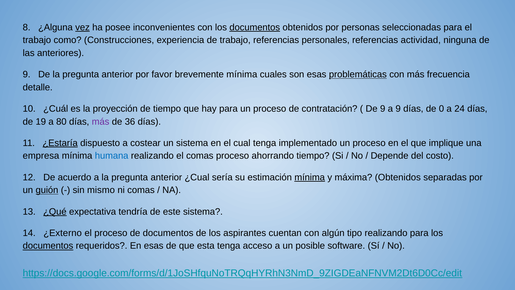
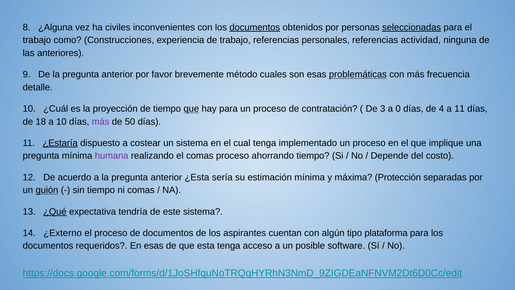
vez underline: present -> none (83, 27)
posee: posee -> civiles (118, 27)
seleccionadas underline: none -> present (412, 27)
brevemente mínima: mínima -> método (242, 74)
que underline: none -> present (191, 109)
De 9: 9 -> 3 (383, 109)
a 9: 9 -> 0 (398, 109)
0: 0 -> 4 (441, 109)
a 24: 24 -> 11 (460, 109)
19: 19 -> 18 (41, 122)
a 80: 80 -> 10 (61, 122)
36: 36 -> 50 (130, 122)
empresa: empresa -> pregunta (41, 156)
humana colour: blue -> purple (112, 156)
¿Cual: ¿Cual -> ¿Esta (197, 177)
mínima underline: present -> none (310, 177)
máxima Obtenidos: Obtenidos -> Protección (398, 177)
sin mismo: mismo -> tiempo (101, 190)
tipo realizando: realizando -> plataforma (386, 233)
documentos underline: present -> none (48, 246)
